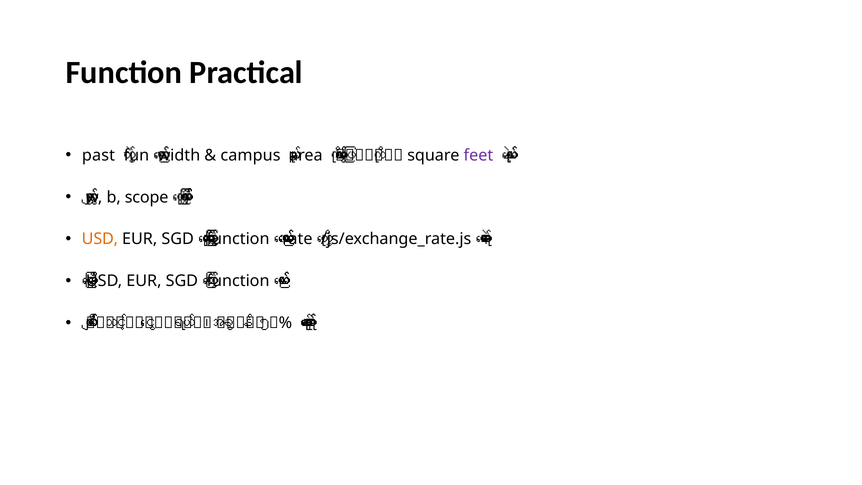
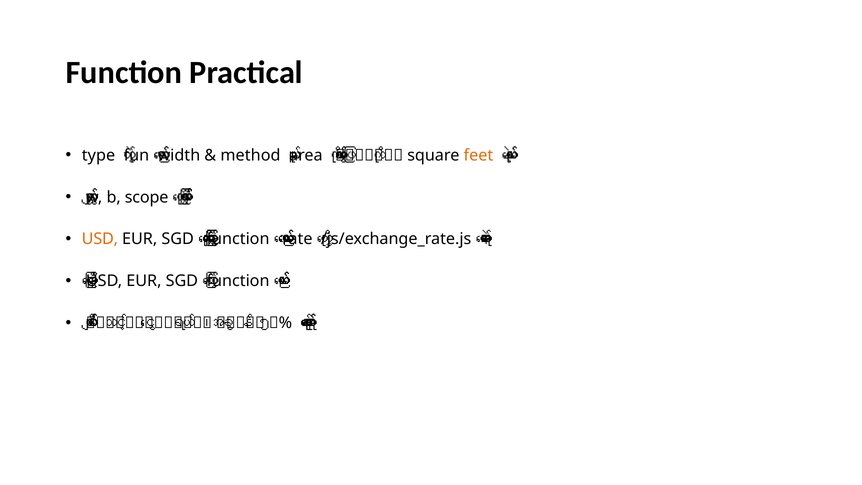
feet colour: purple -> orange (478, 155)
past: past -> type (98, 155)
campus: campus -> method (250, 155)
